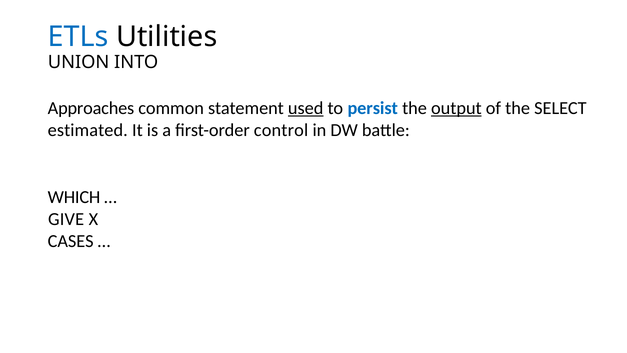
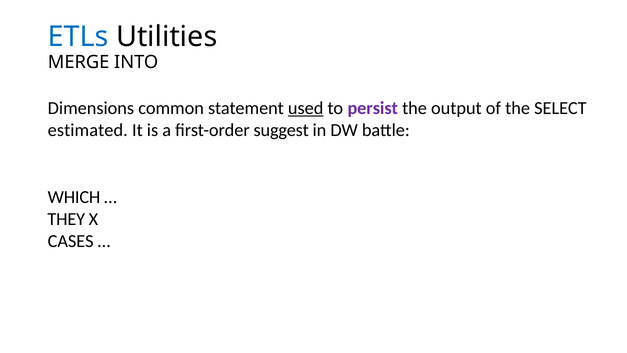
UNION: UNION -> MERGE (79, 62)
Approaches: Approaches -> Dimensions (91, 108)
persist colour: blue -> purple (373, 108)
output underline: present -> none (456, 108)
control: control -> suggest (281, 130)
GIVE: GIVE -> THEY (66, 219)
